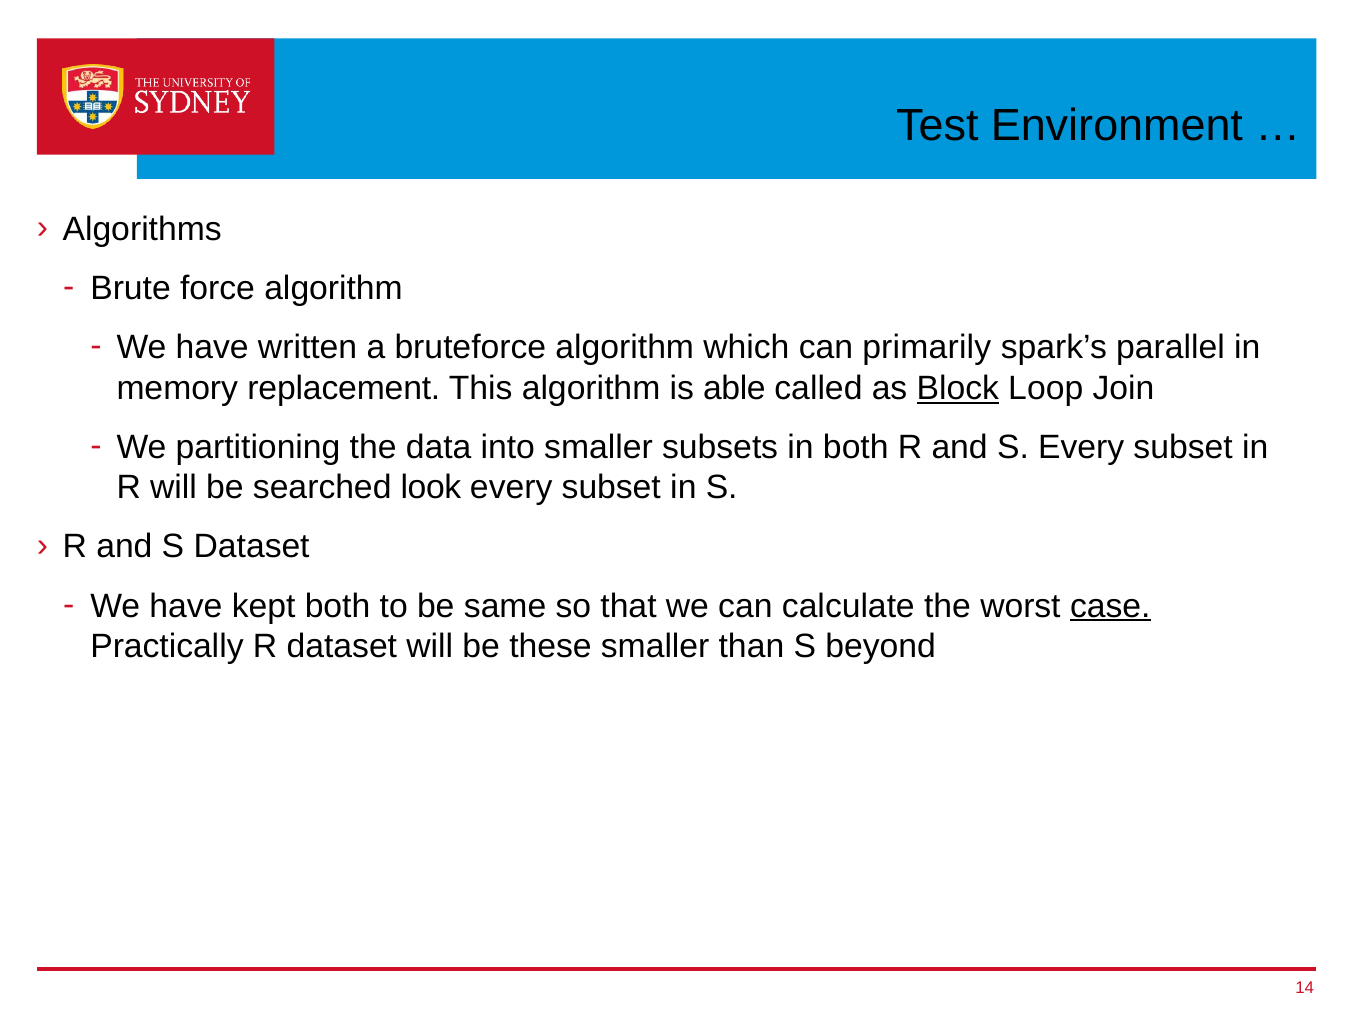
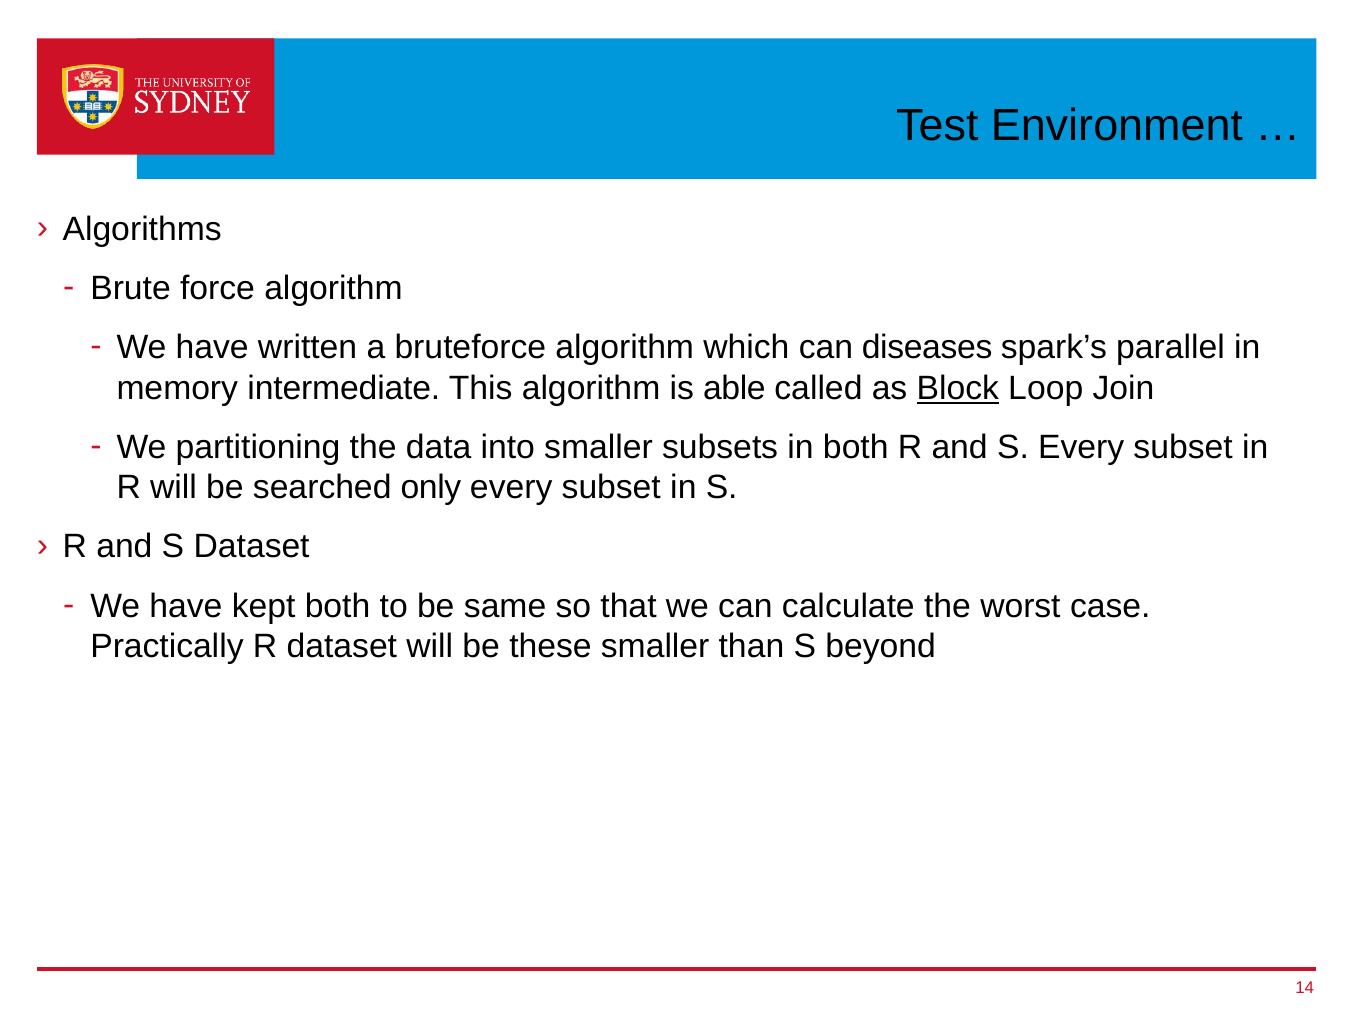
primarily: primarily -> diseases (927, 348)
replacement: replacement -> intermediate (344, 388)
look: look -> only (431, 488)
case underline: present -> none (1110, 606)
